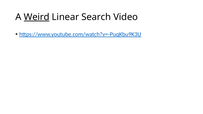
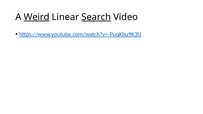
Search underline: none -> present (96, 17)
